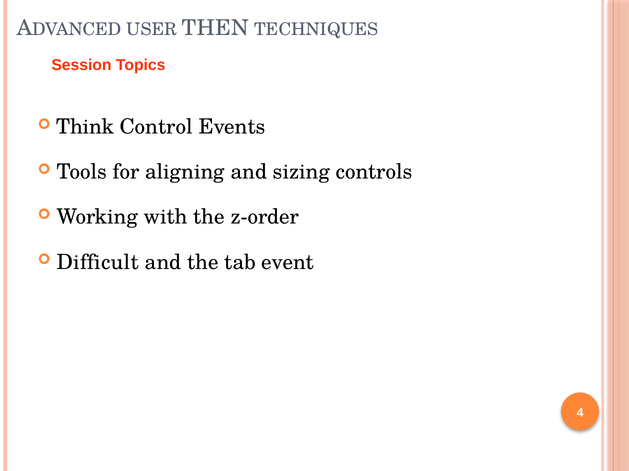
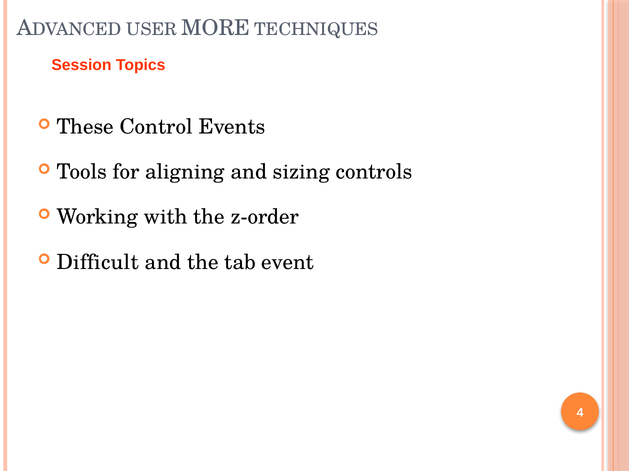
THEN: THEN -> MORE (216, 28)
Think: Think -> These (85, 127)
